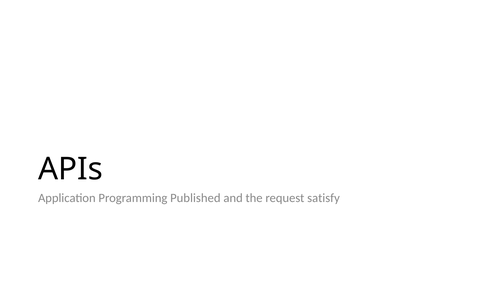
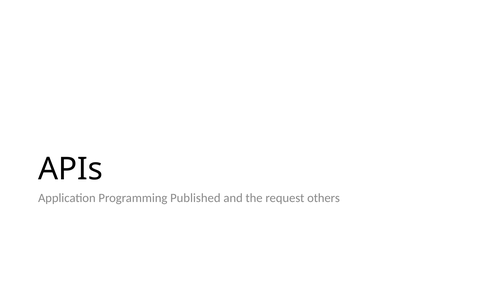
satisfy: satisfy -> others (324, 198)
